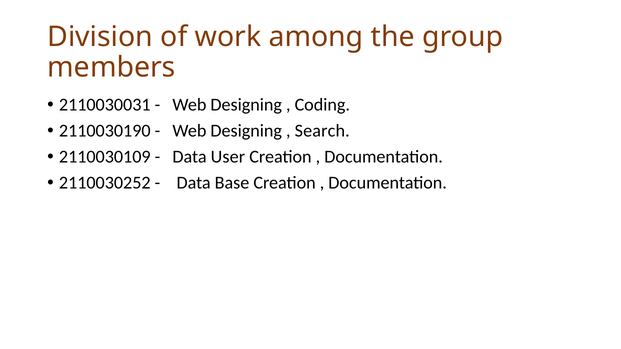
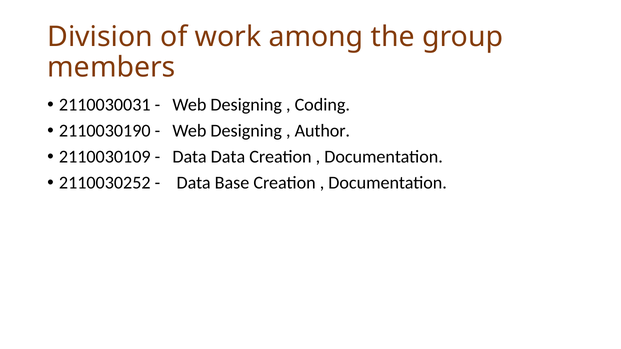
Search: Search -> Author (322, 131)
Data User: User -> Data (228, 157)
